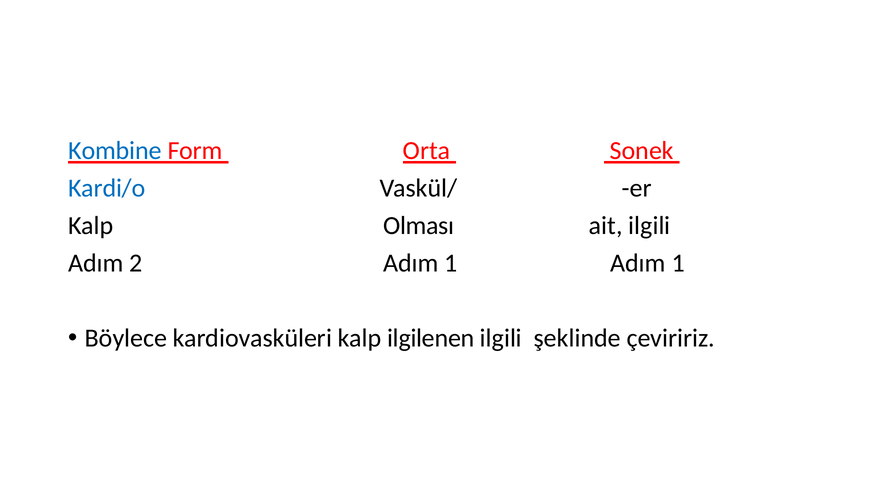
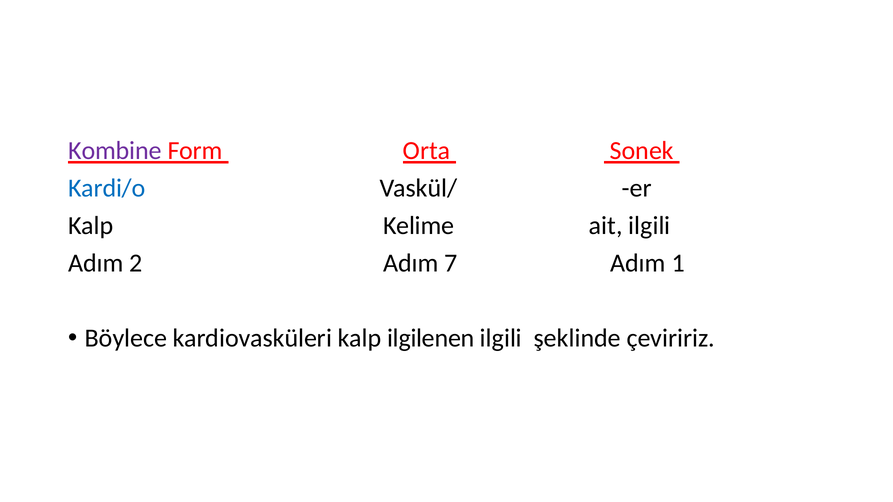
Kombine colour: blue -> purple (115, 151)
Olması: Olması -> Kelime (419, 226)
2 Adım 1: 1 -> 7 (451, 263)
